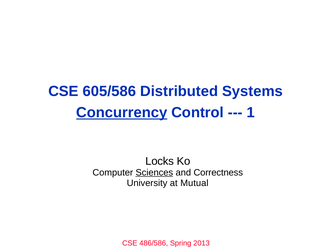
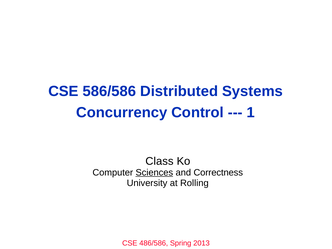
605/586: 605/586 -> 586/586 (109, 91)
Concurrency underline: present -> none (122, 113)
Locks: Locks -> Class (159, 161)
Mutual: Mutual -> Rolling (194, 183)
